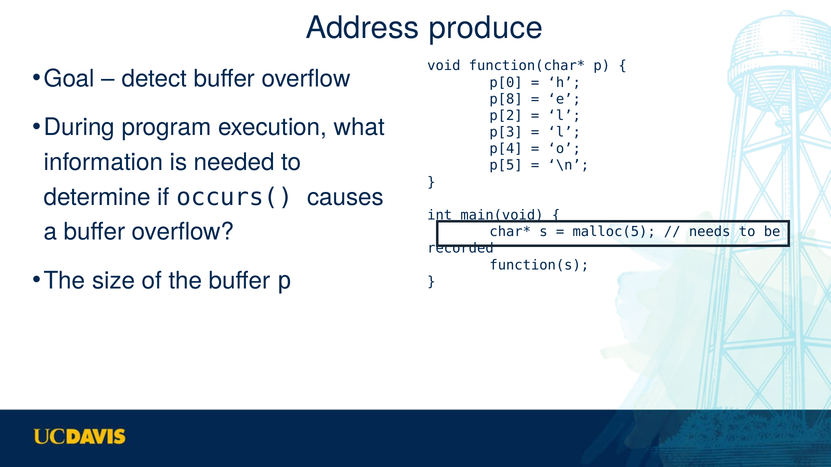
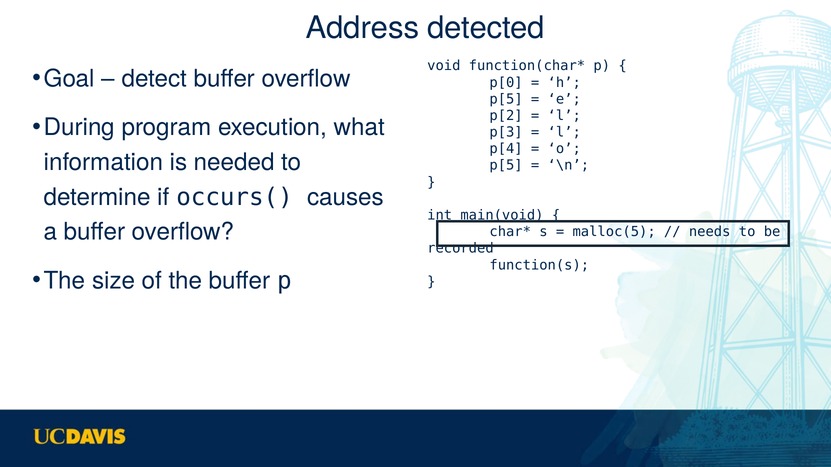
produce: produce -> detected (486, 28)
p[8: p[8 -> p[5 (506, 99)
